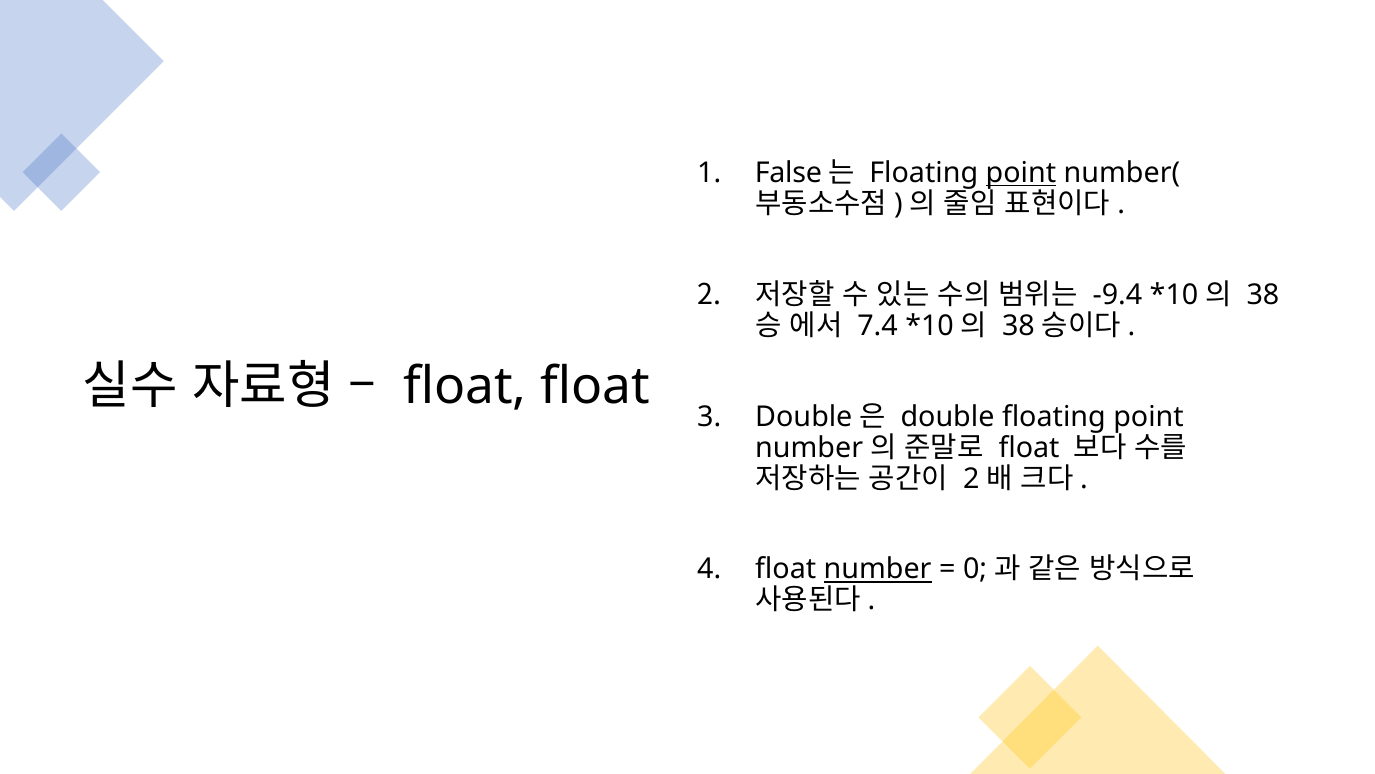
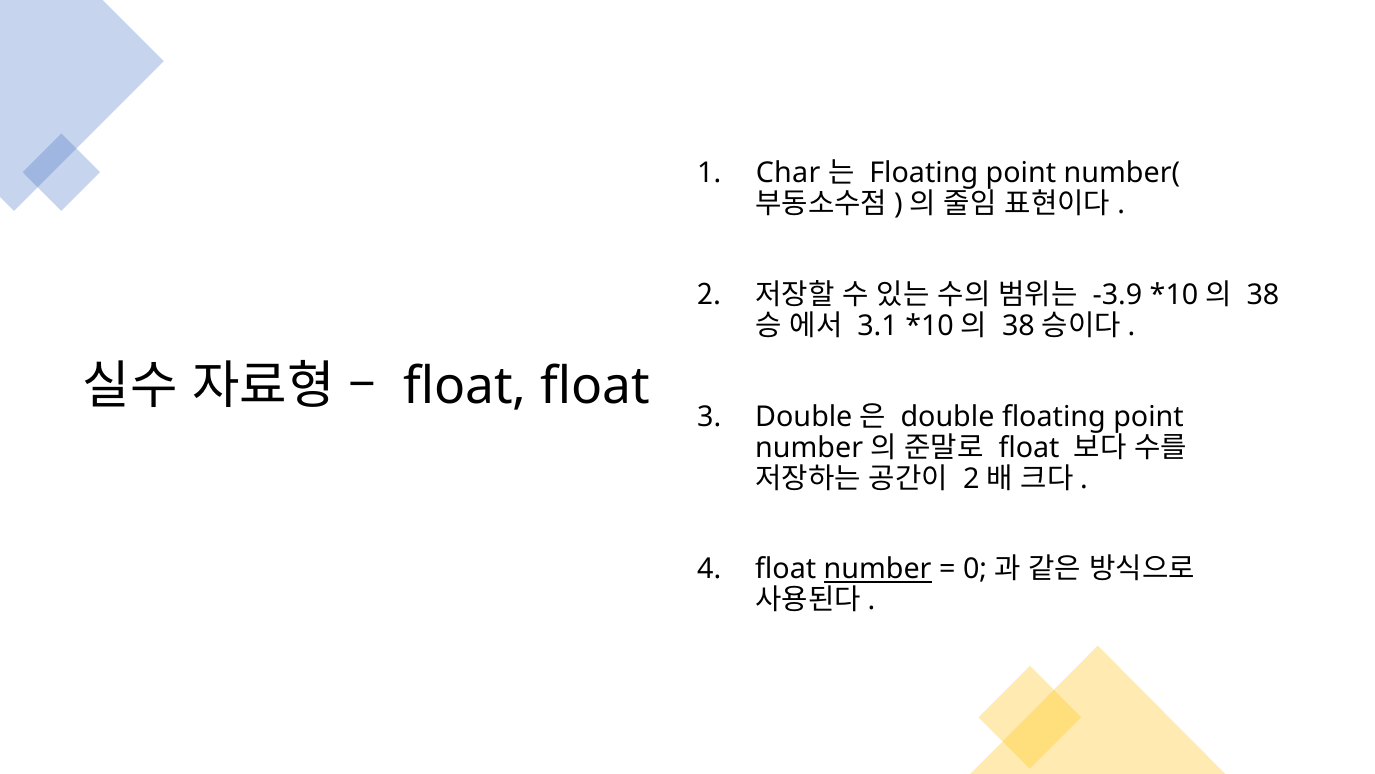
False: False -> Char (788, 173)
point underline: present -> none (1021, 173)
-9.4: -9.4 -> -3.9 (1117, 295)
7.4: 7.4 -> 3.1 (878, 326)
